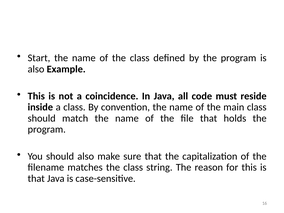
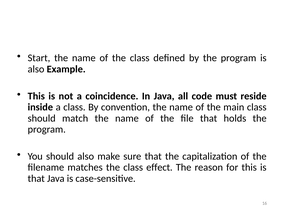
string: string -> effect (159, 167)
